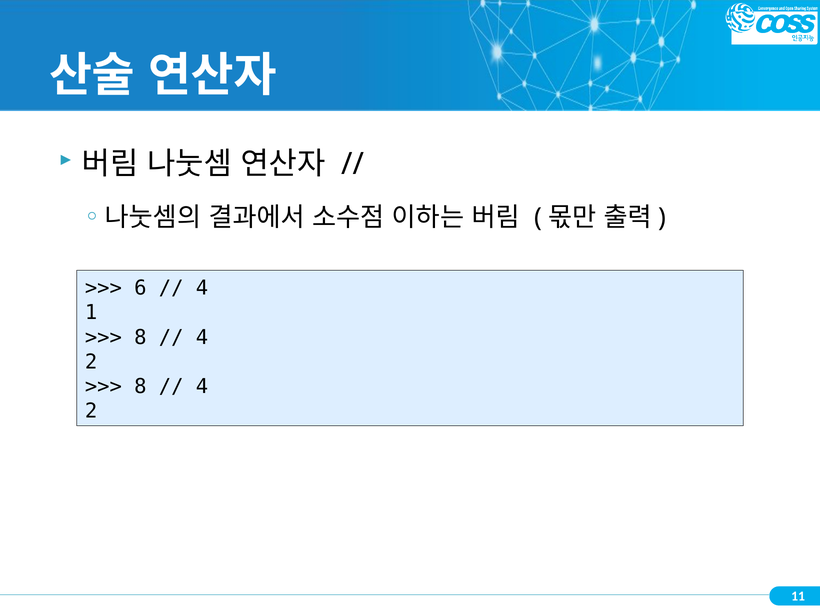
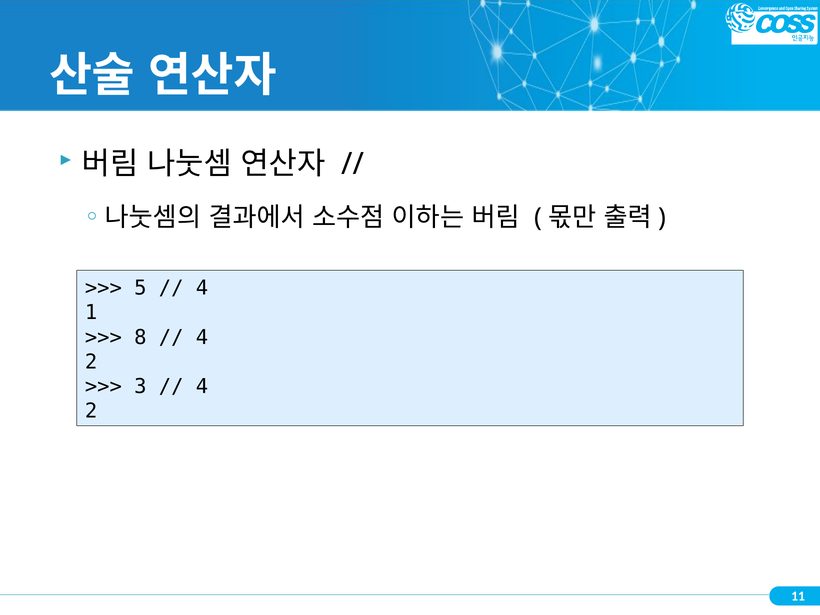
6: 6 -> 5 (140, 288)
8: 8 -> 3 (140, 386)
